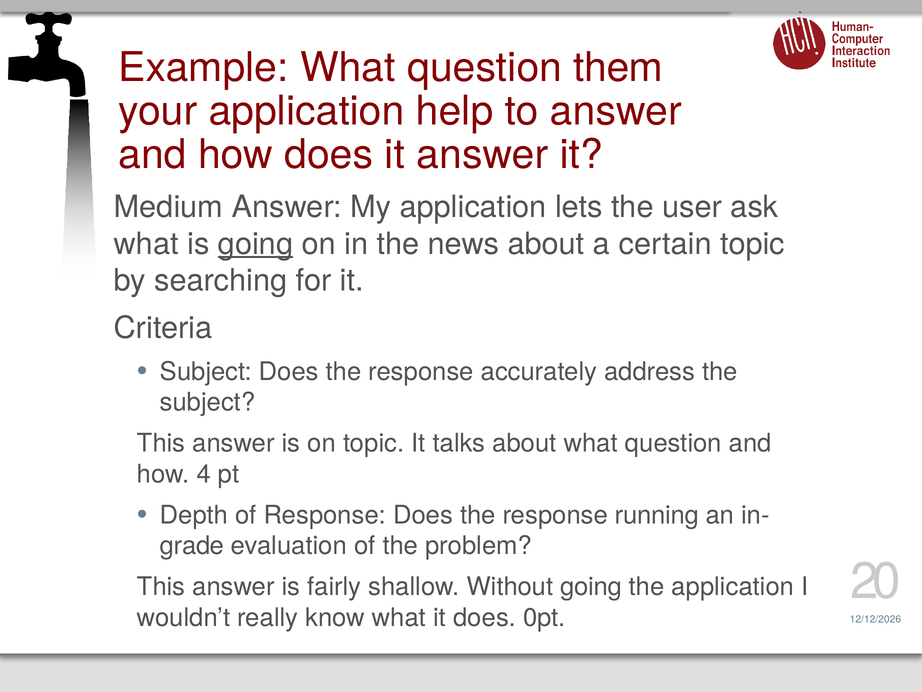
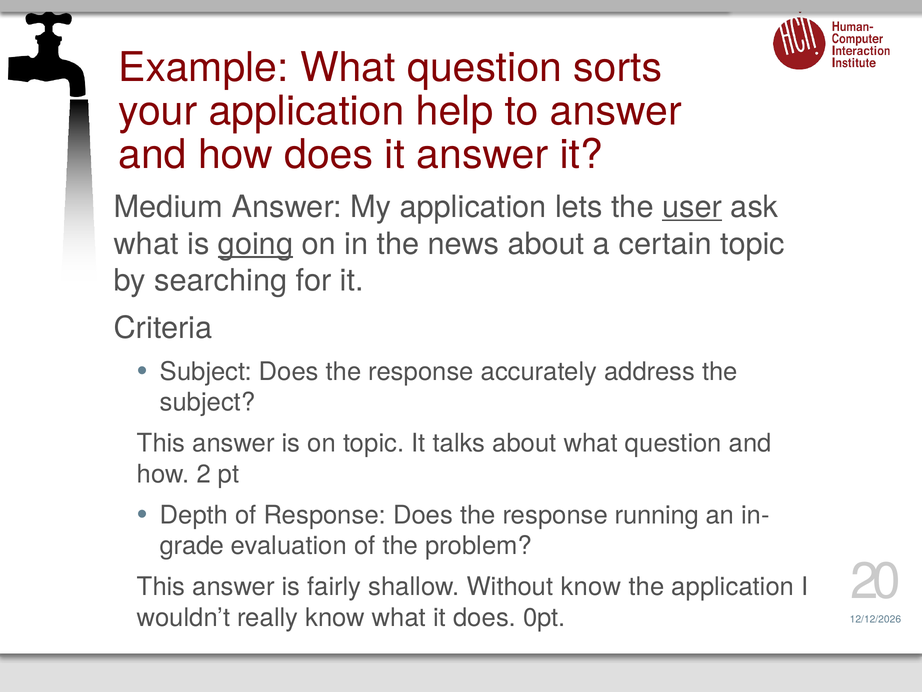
them: them -> sorts (618, 68)
user underline: none -> present (692, 207)
4: 4 -> 2 (204, 474)
Without going: going -> know (591, 587)
